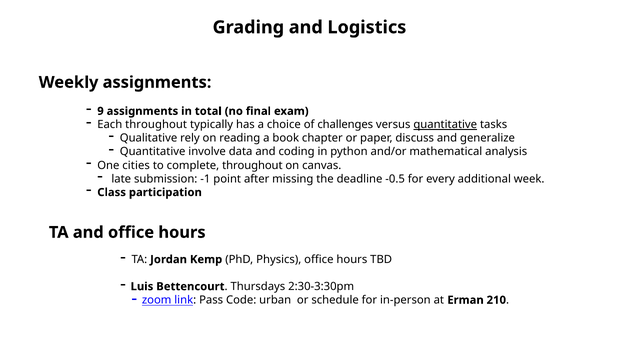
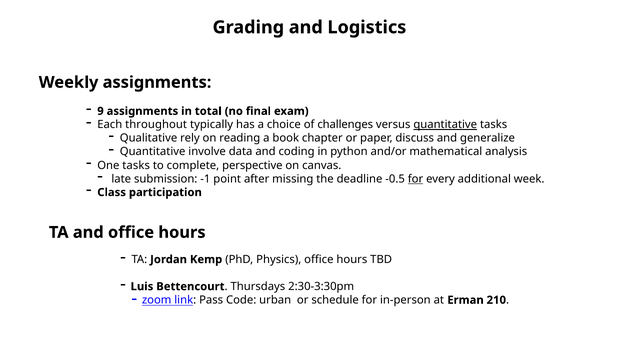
One cities: cities -> tasks (136, 165)
complete throughout: throughout -> perspective (252, 165)
for underline: none -> present (416, 179)
